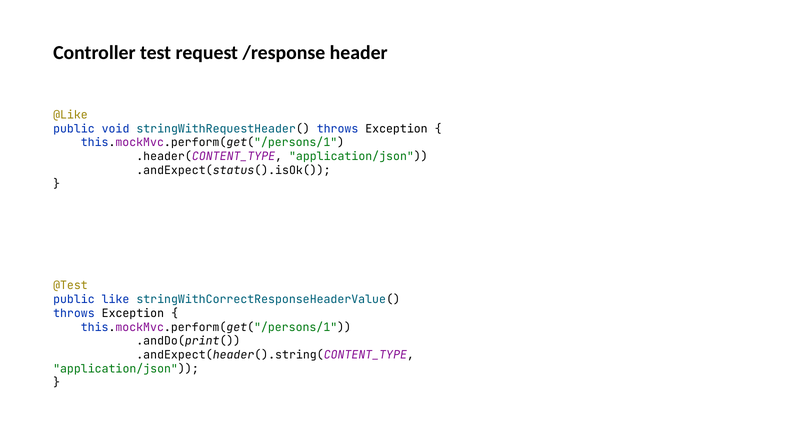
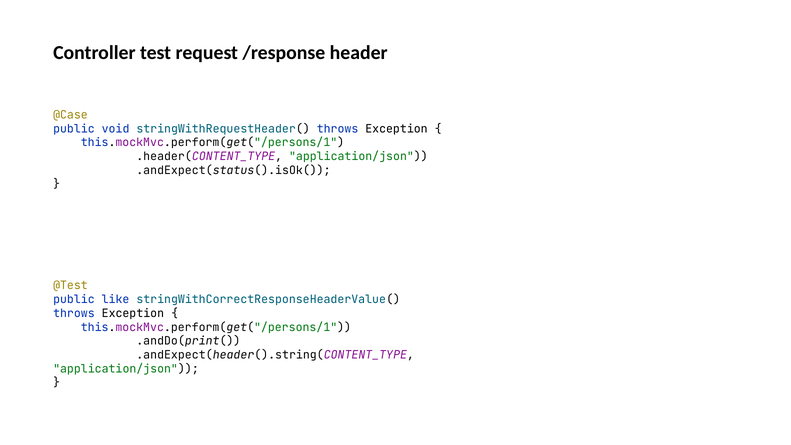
@Like: @Like -> @Case (70, 115)
